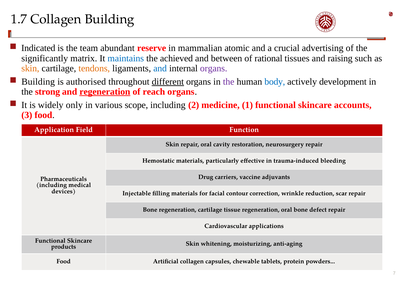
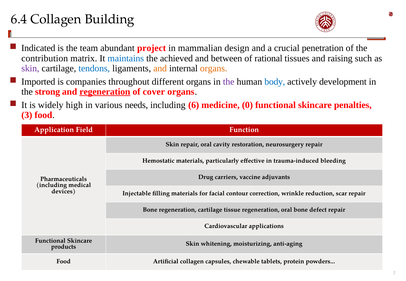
1.7: 1.7 -> 6.4 (19, 19)
reserve: reserve -> project (152, 48)
atomic: atomic -> design (237, 48)
advertising: advertising -> penetration (323, 48)
significantly: significantly -> contribution (45, 58)
skin colour: orange -> purple (30, 68)
tendons colour: orange -> blue (94, 68)
and colour: blue -> orange (160, 68)
organs colour: purple -> orange (214, 68)
Building: Building -> Imported (38, 82)
authorised: authorised -> companies (86, 82)
different underline: present -> none (168, 82)
reach: reach -> cover (154, 92)
only: only -> high (74, 105)
scope: scope -> needs (136, 105)
2: 2 -> 6 (194, 105)
1: 1 -> 0 (247, 105)
accounts: accounts -> penalties (353, 105)
